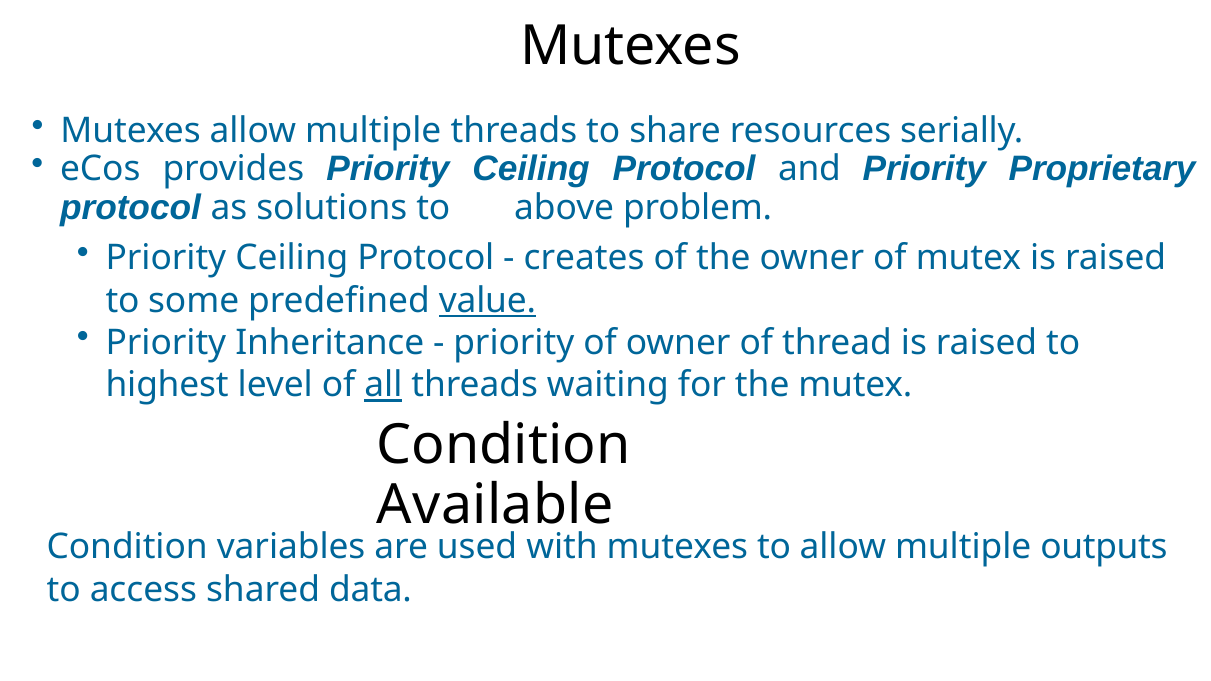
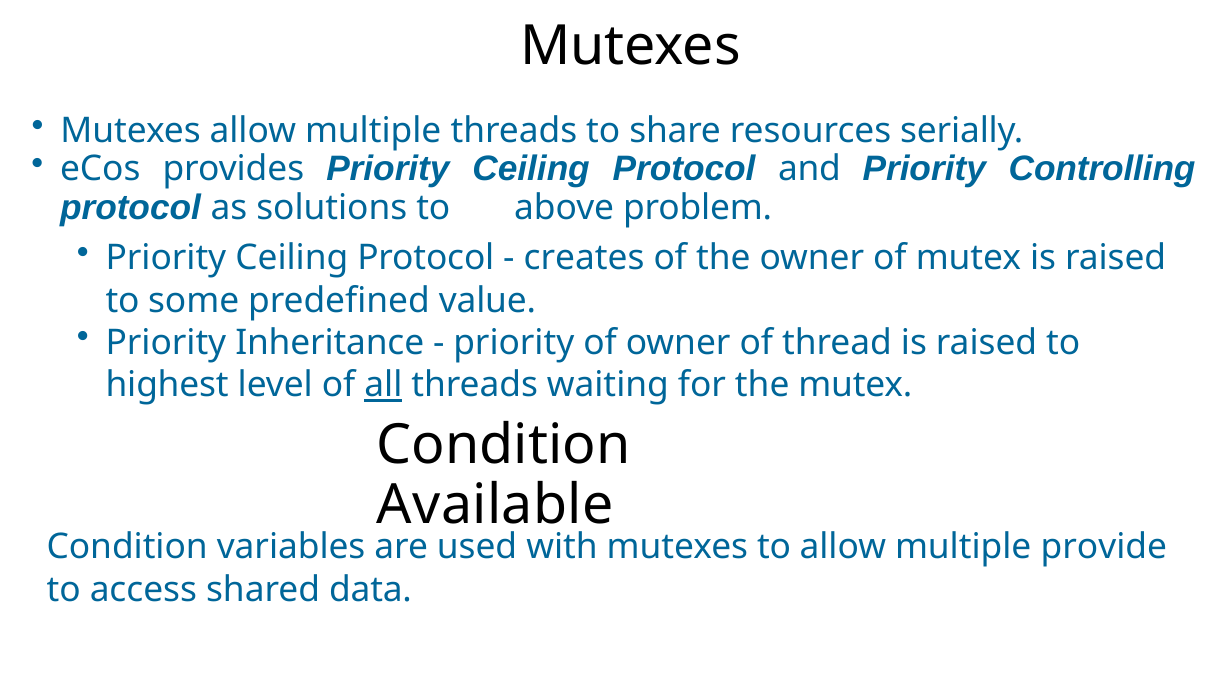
Proprietary: Proprietary -> Controlling (1102, 169)
value underline: present -> none (487, 301)
outputs: outputs -> provide (1104, 547)
